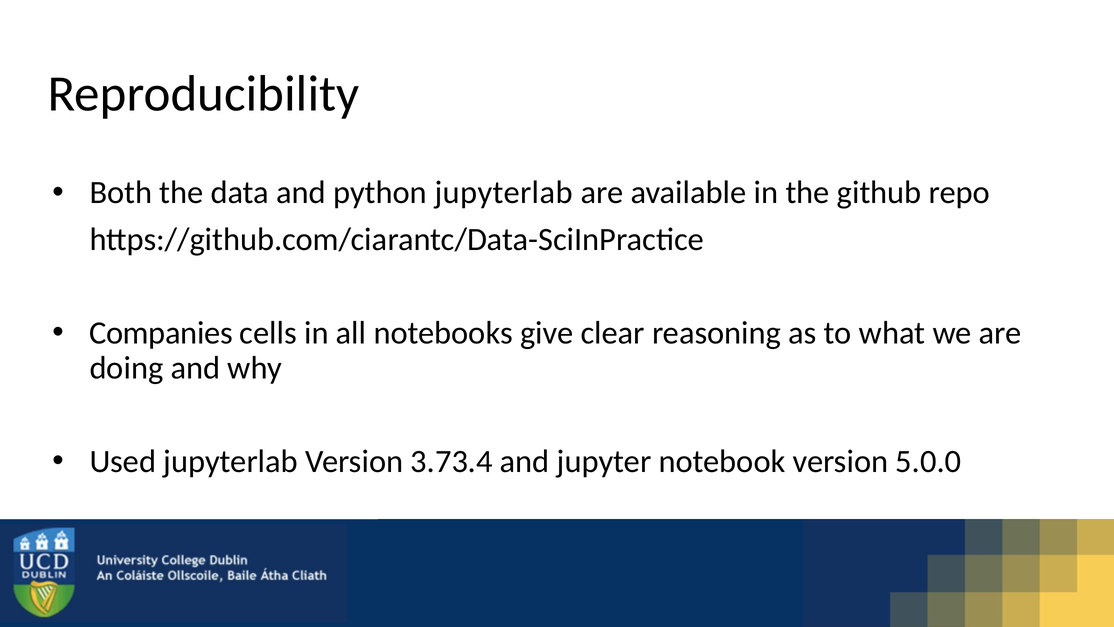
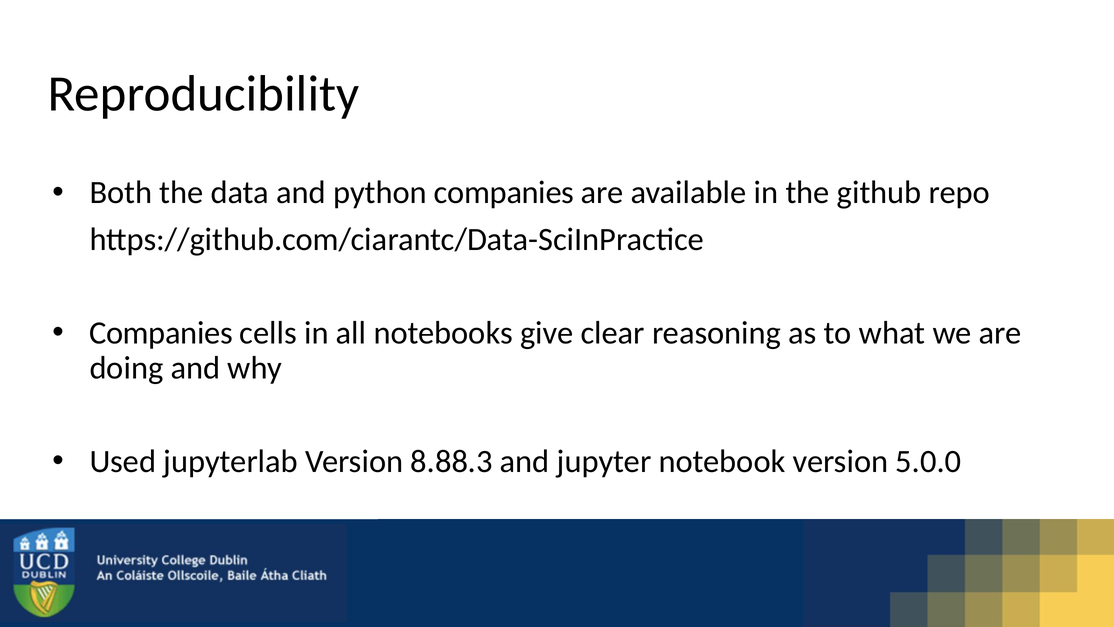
python jupyterlab: jupyterlab -> companies (504, 193)
3.73.4: 3.73.4 -> 8.88.3 (452, 461)
